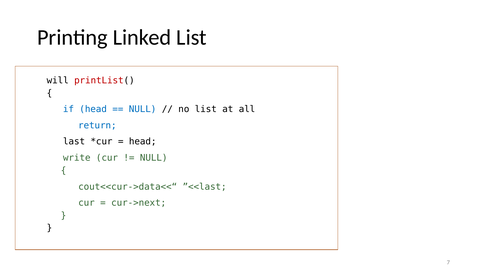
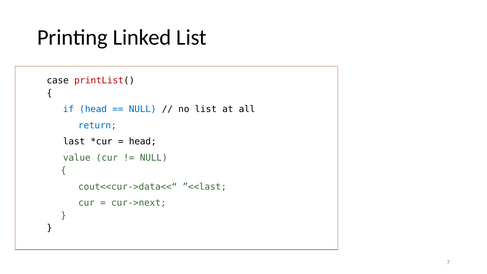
will: will -> case (58, 80)
write: write -> value (77, 158)
